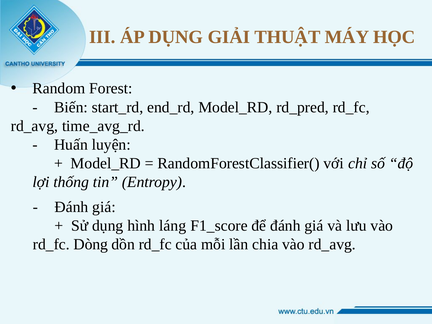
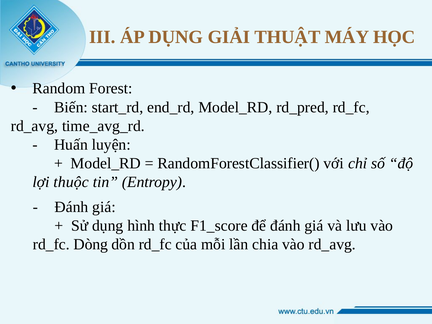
thống: thống -> thuộc (71, 182)
láng: láng -> thực (173, 226)
